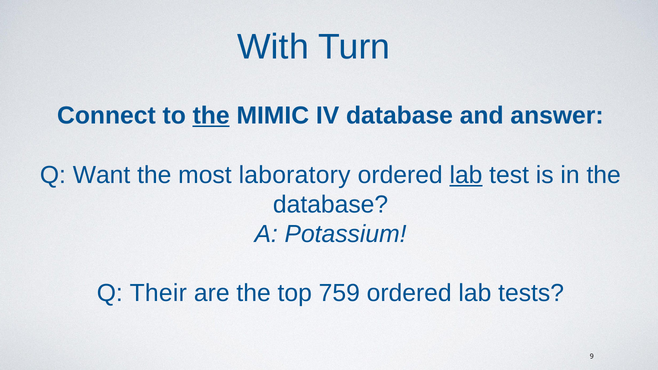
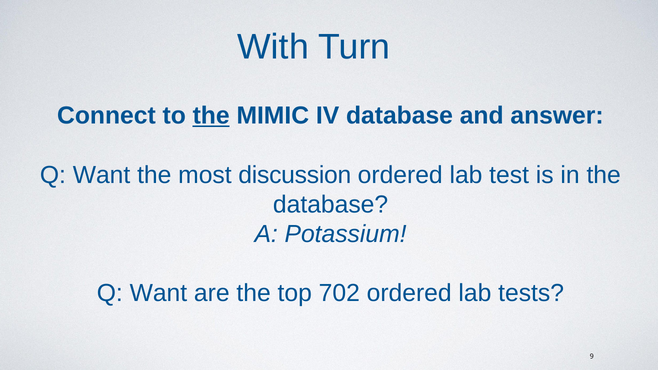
laboratory: laboratory -> discussion (295, 175)
lab underline: present -> none (466, 175)
Their: Their -> Want (158, 293)
759: 759 -> 702 (339, 293)
